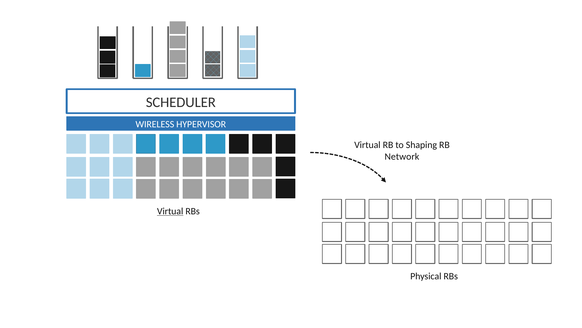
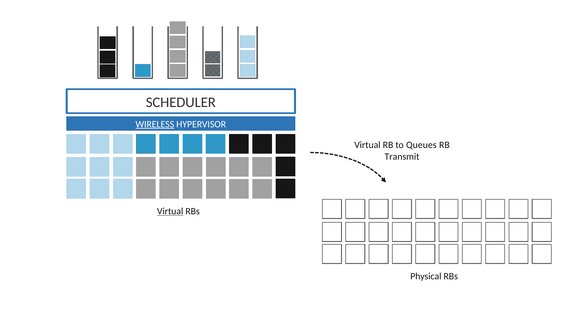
WIRELESS underline: none -> present (155, 124)
Shaping: Shaping -> Queues (421, 145)
Network: Network -> Transmit (402, 156)
